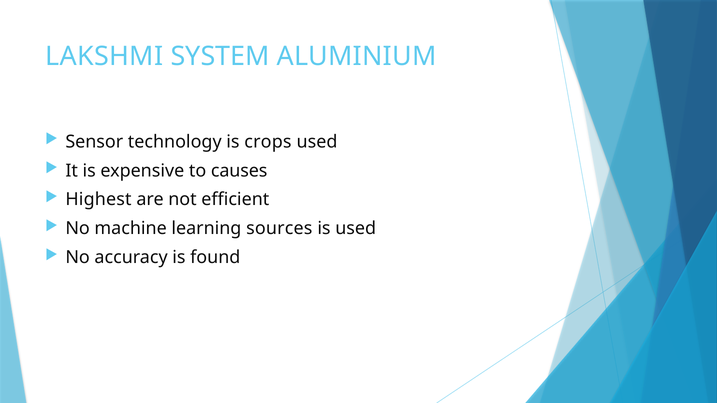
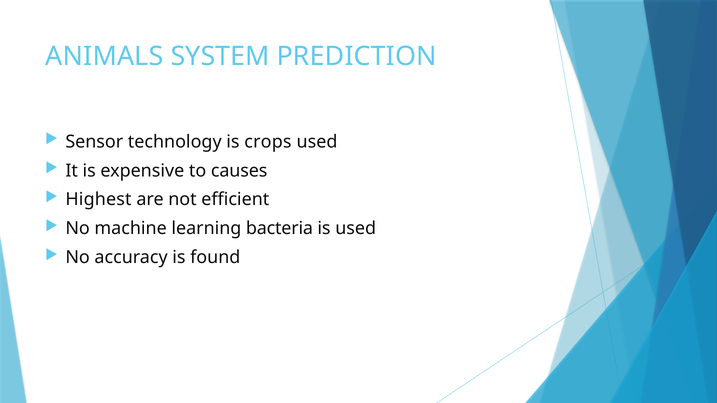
LAKSHMI: LAKSHMI -> ANIMALS (104, 57)
ALUMINIUM: ALUMINIUM -> PREDICTION (357, 57)
sources: sources -> bacteria (279, 229)
